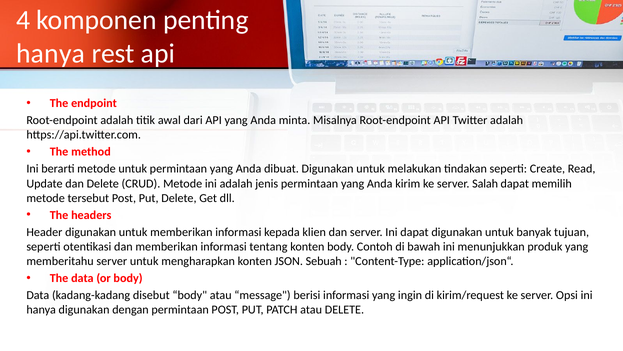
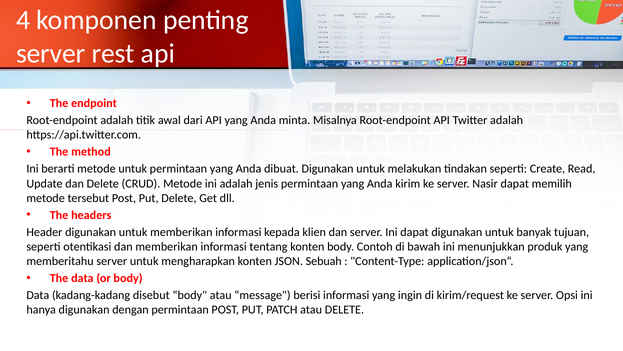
hanya: hanya -> server (51, 53)
Salah: Salah -> Nasir (485, 183)
